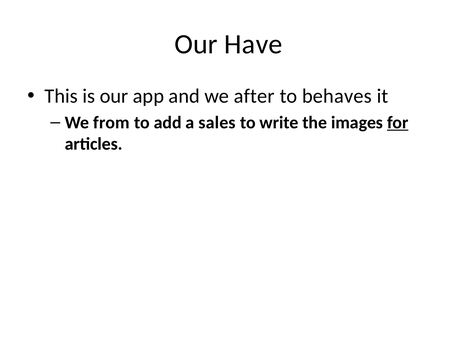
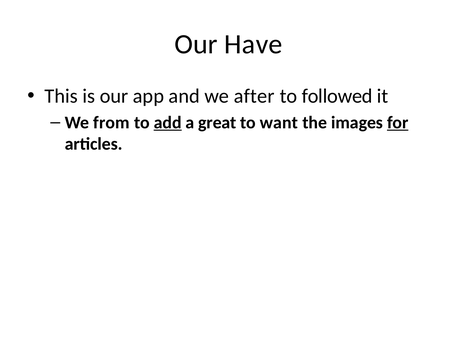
behaves: behaves -> followed (337, 96)
add underline: none -> present (168, 122)
sales: sales -> great (217, 122)
write: write -> want (279, 122)
